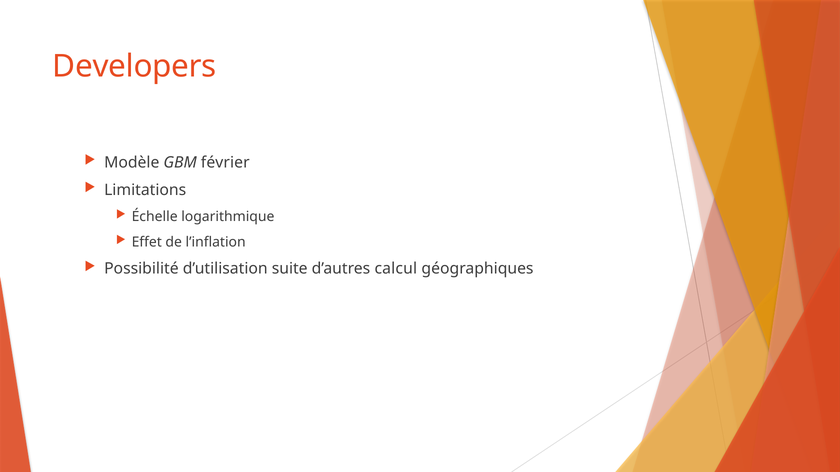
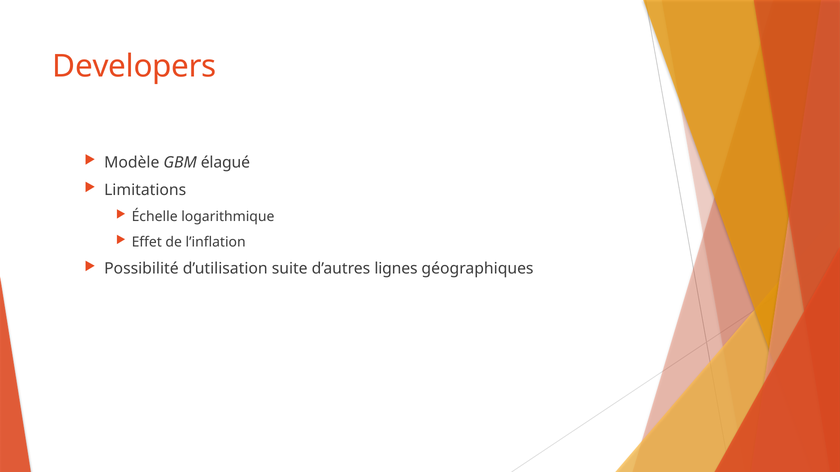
février: février -> élagué (225, 163)
calcul: calcul -> lignes (396, 269)
